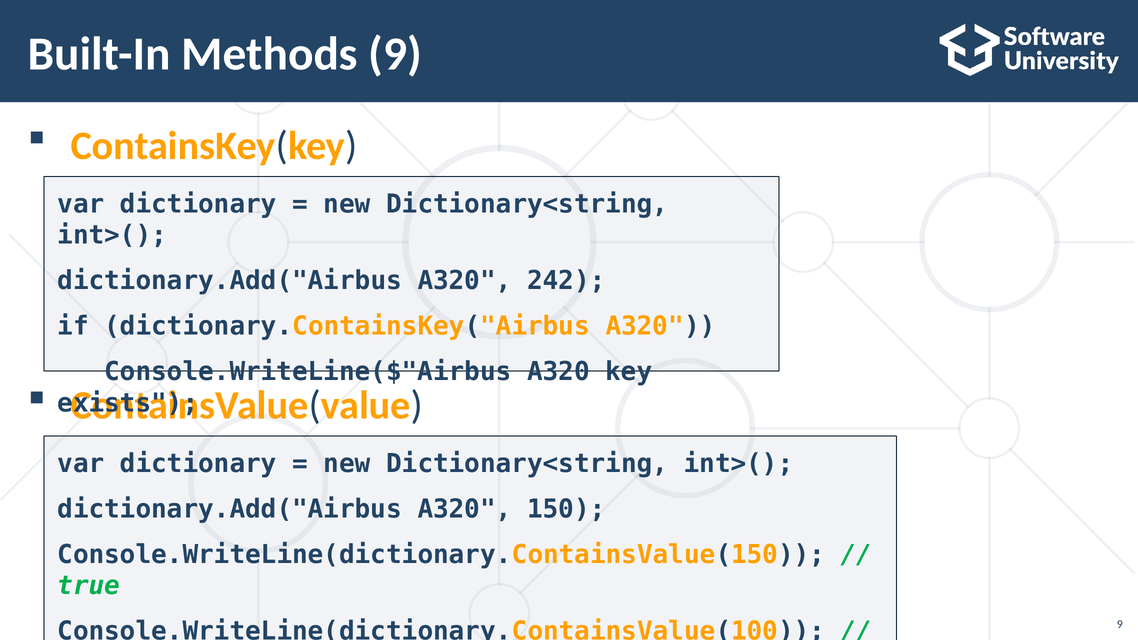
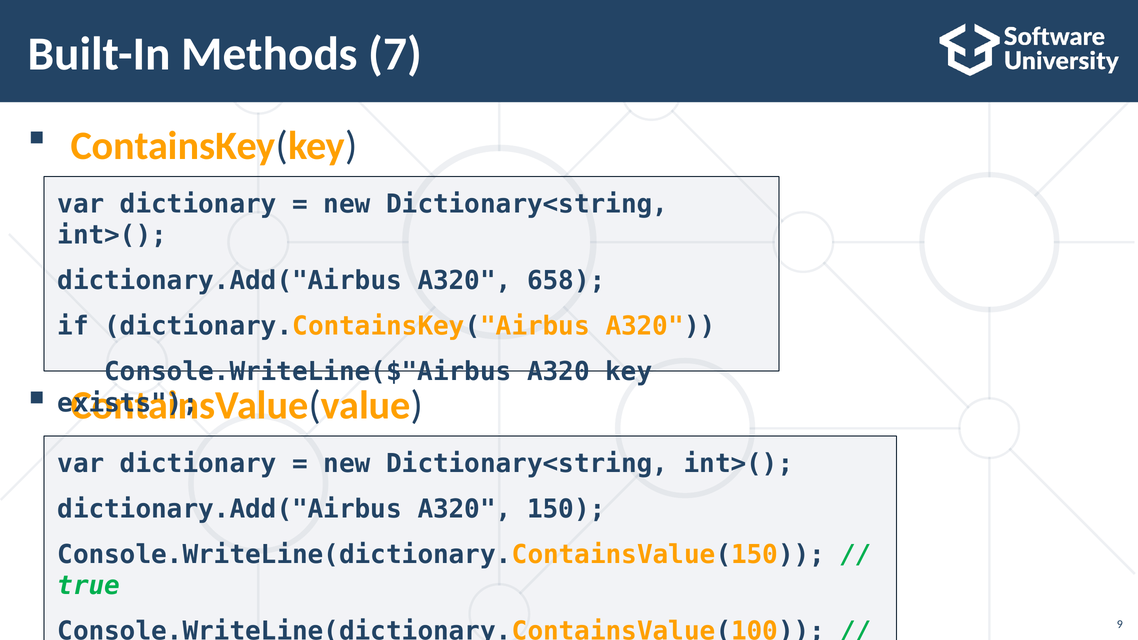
Methods 9: 9 -> 7 (395, 54)
242: 242 -> 658 (566, 281)
